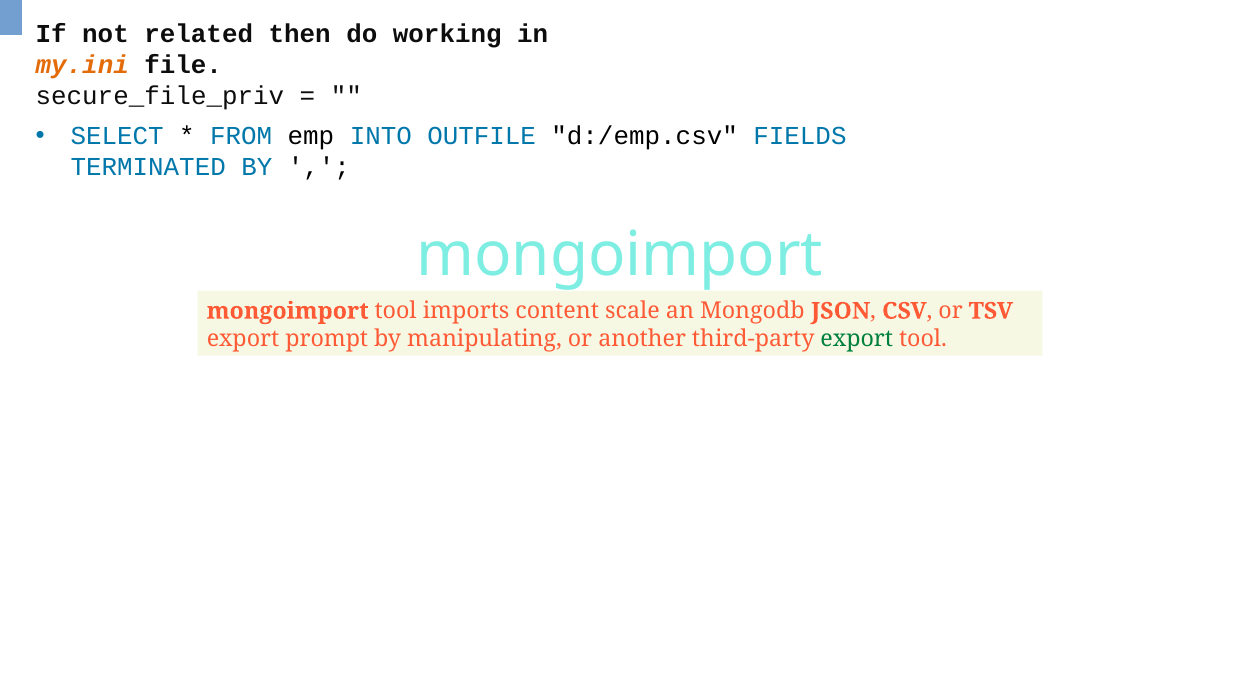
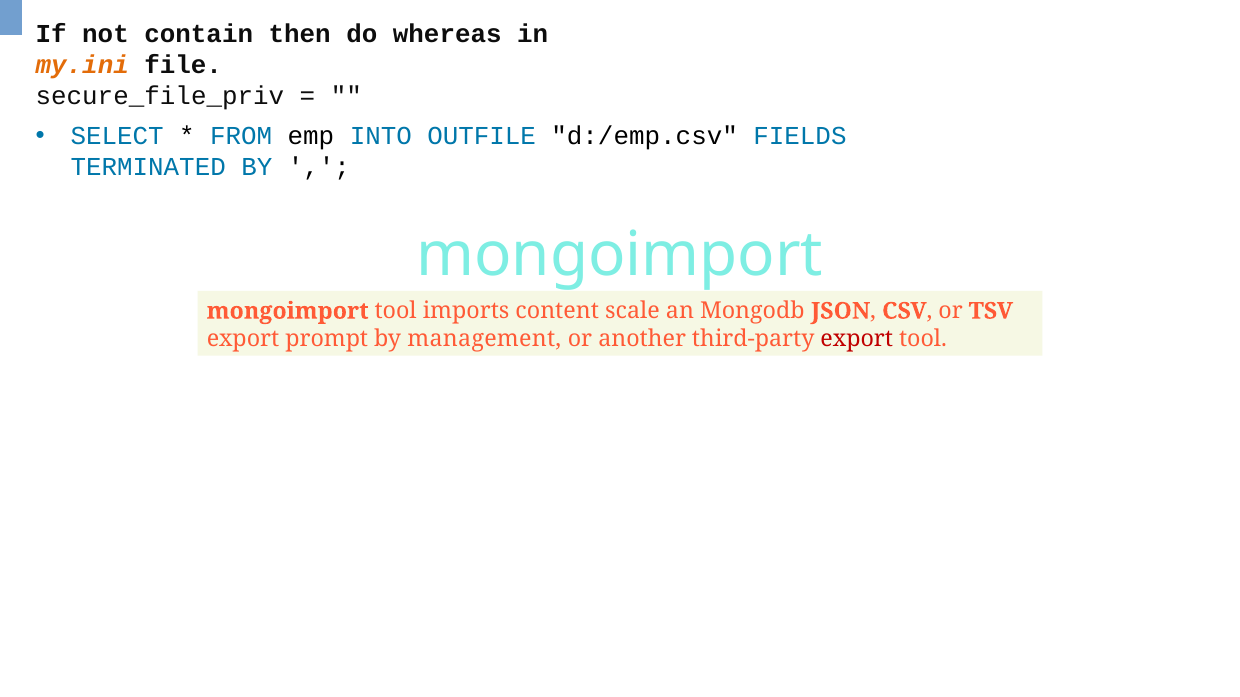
related: related -> contain (199, 34)
working: working -> whereas (447, 34)
manipulating: manipulating -> management (484, 339)
export colour: green -> red (857, 339)
